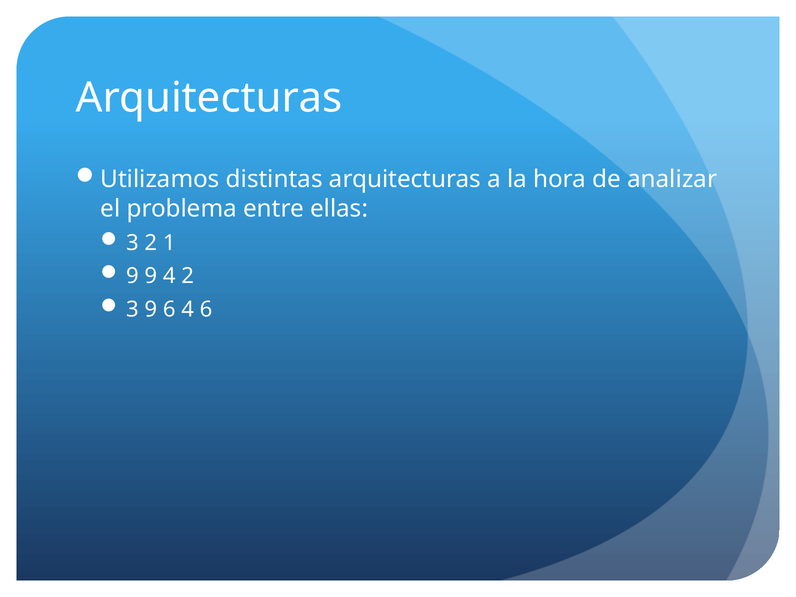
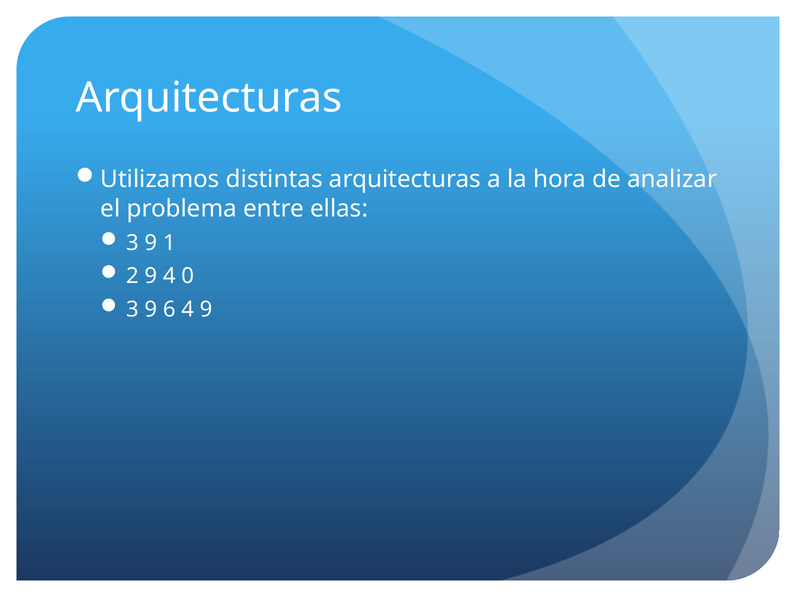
2: 2 -> 9 (151, 243)
9: 9 -> 2 (132, 276)
4 2: 2 -> 0 (188, 276)
4 6: 6 -> 9 (206, 309)
